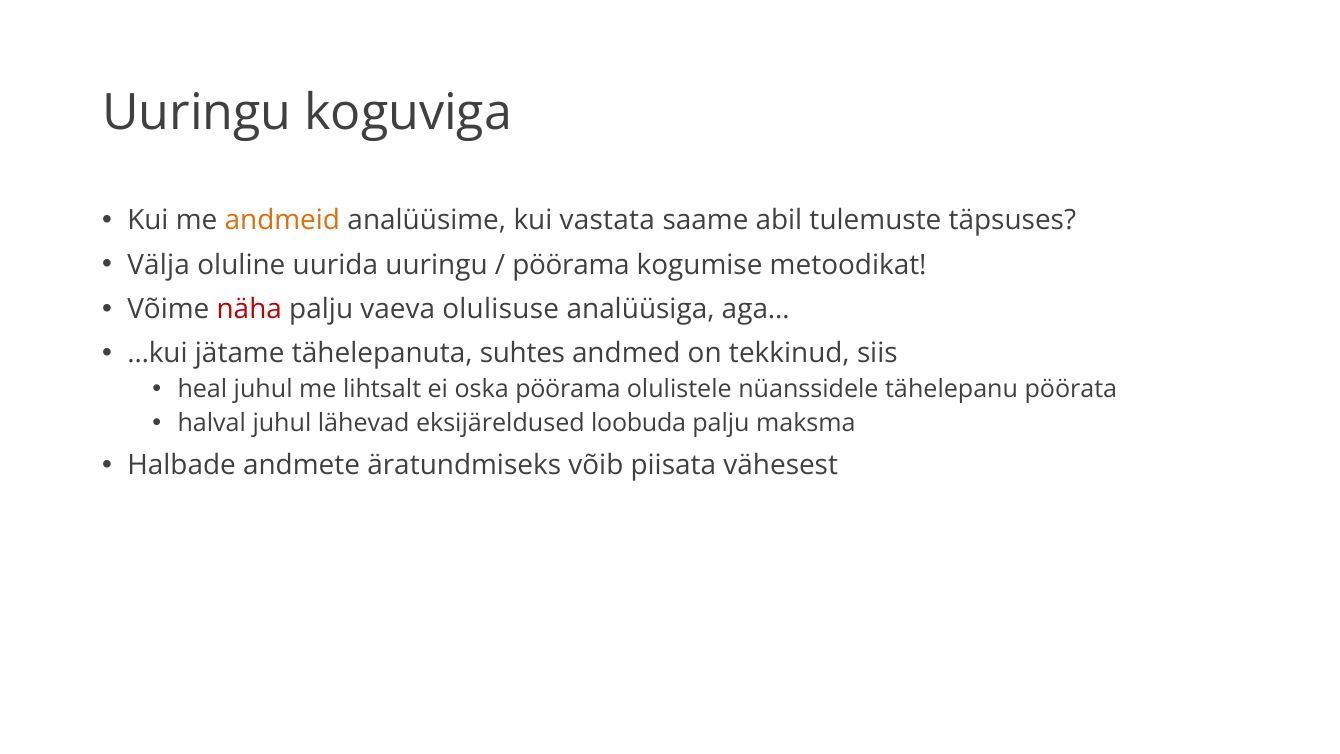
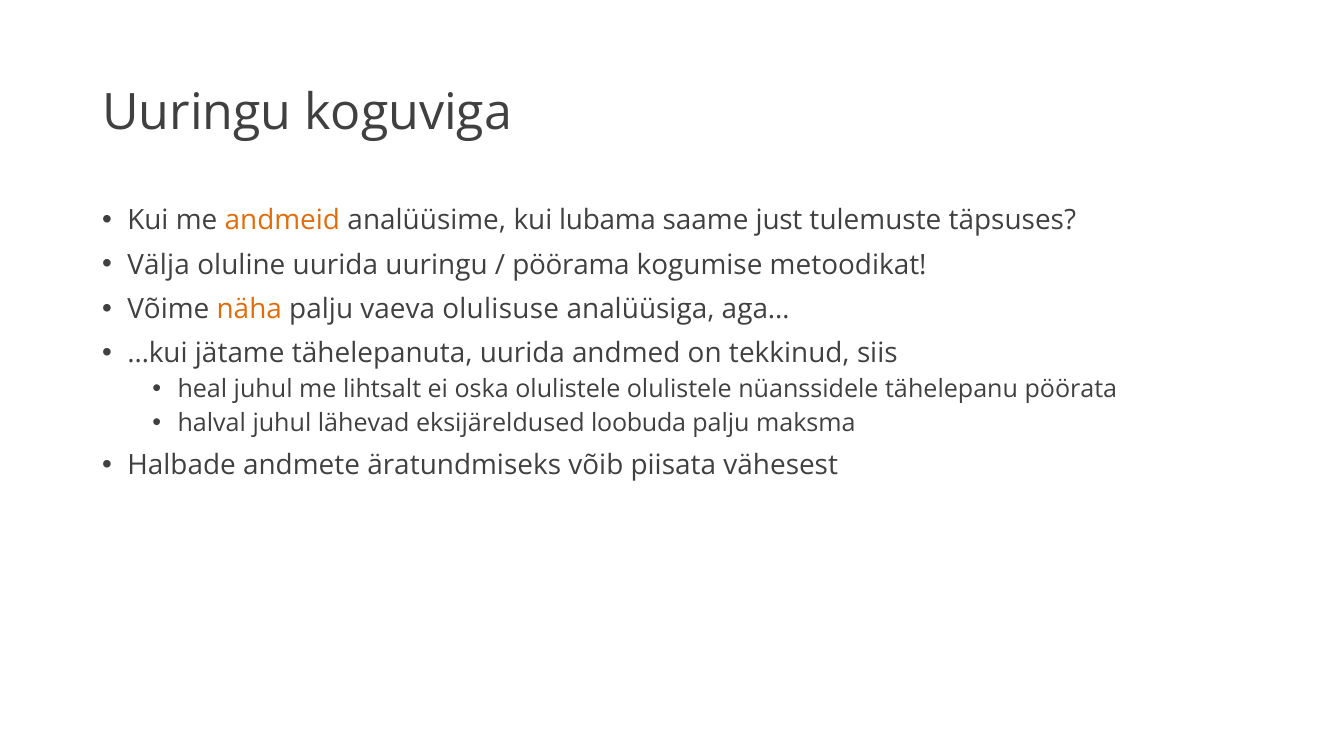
vastata: vastata -> lubama (608, 221)
abil: abil -> just (779, 221)
näha colour: red -> orange (249, 309)
tähelepanuta suhtes: suhtes -> uurida (522, 353)
oska pöörama: pöörama -> olulistele (568, 389)
